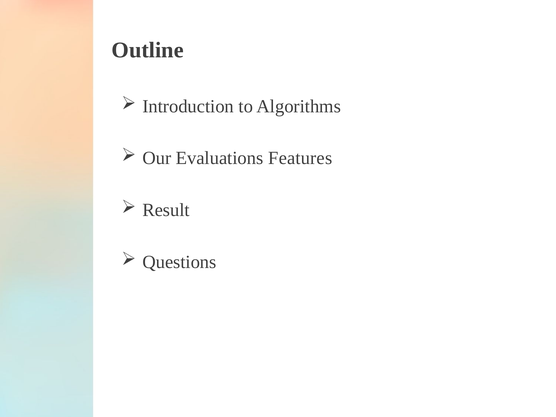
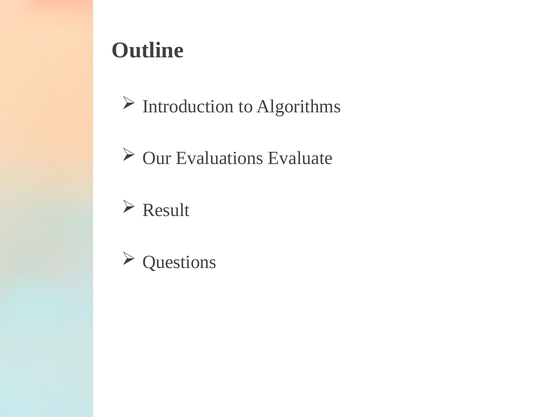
Features: Features -> Evaluate (300, 158)
